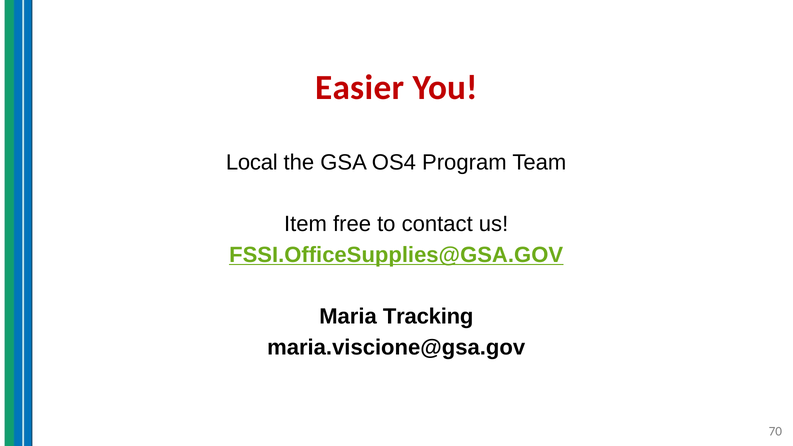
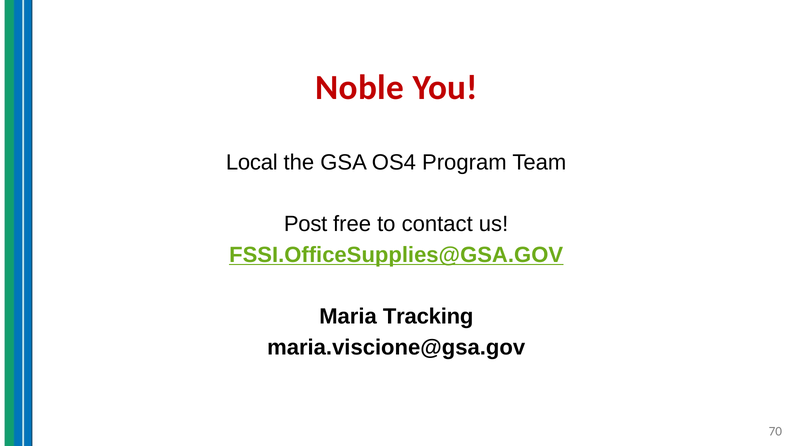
Easier: Easier -> Noble (360, 88)
Item: Item -> Post (306, 224)
